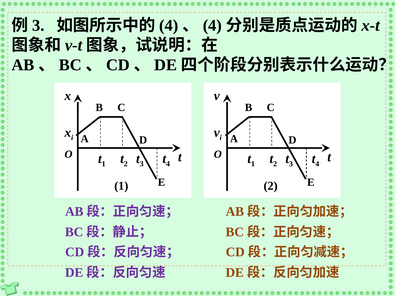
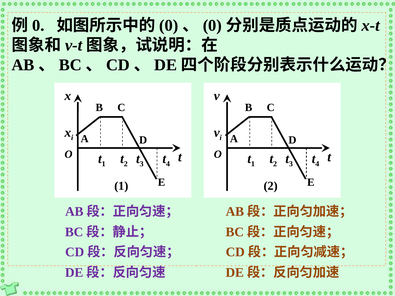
3: 3 -> 0 (38, 26)
4: 4 -> 0 (169, 26)
4: 4 -> 0 (212, 26)
